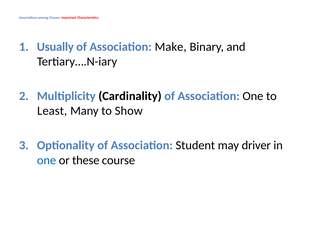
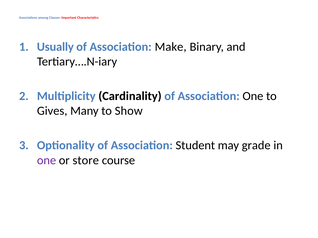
Least: Least -> Gives (52, 111)
driver: driver -> grade (256, 146)
one colour: blue -> purple (47, 161)
these: these -> store (86, 161)
